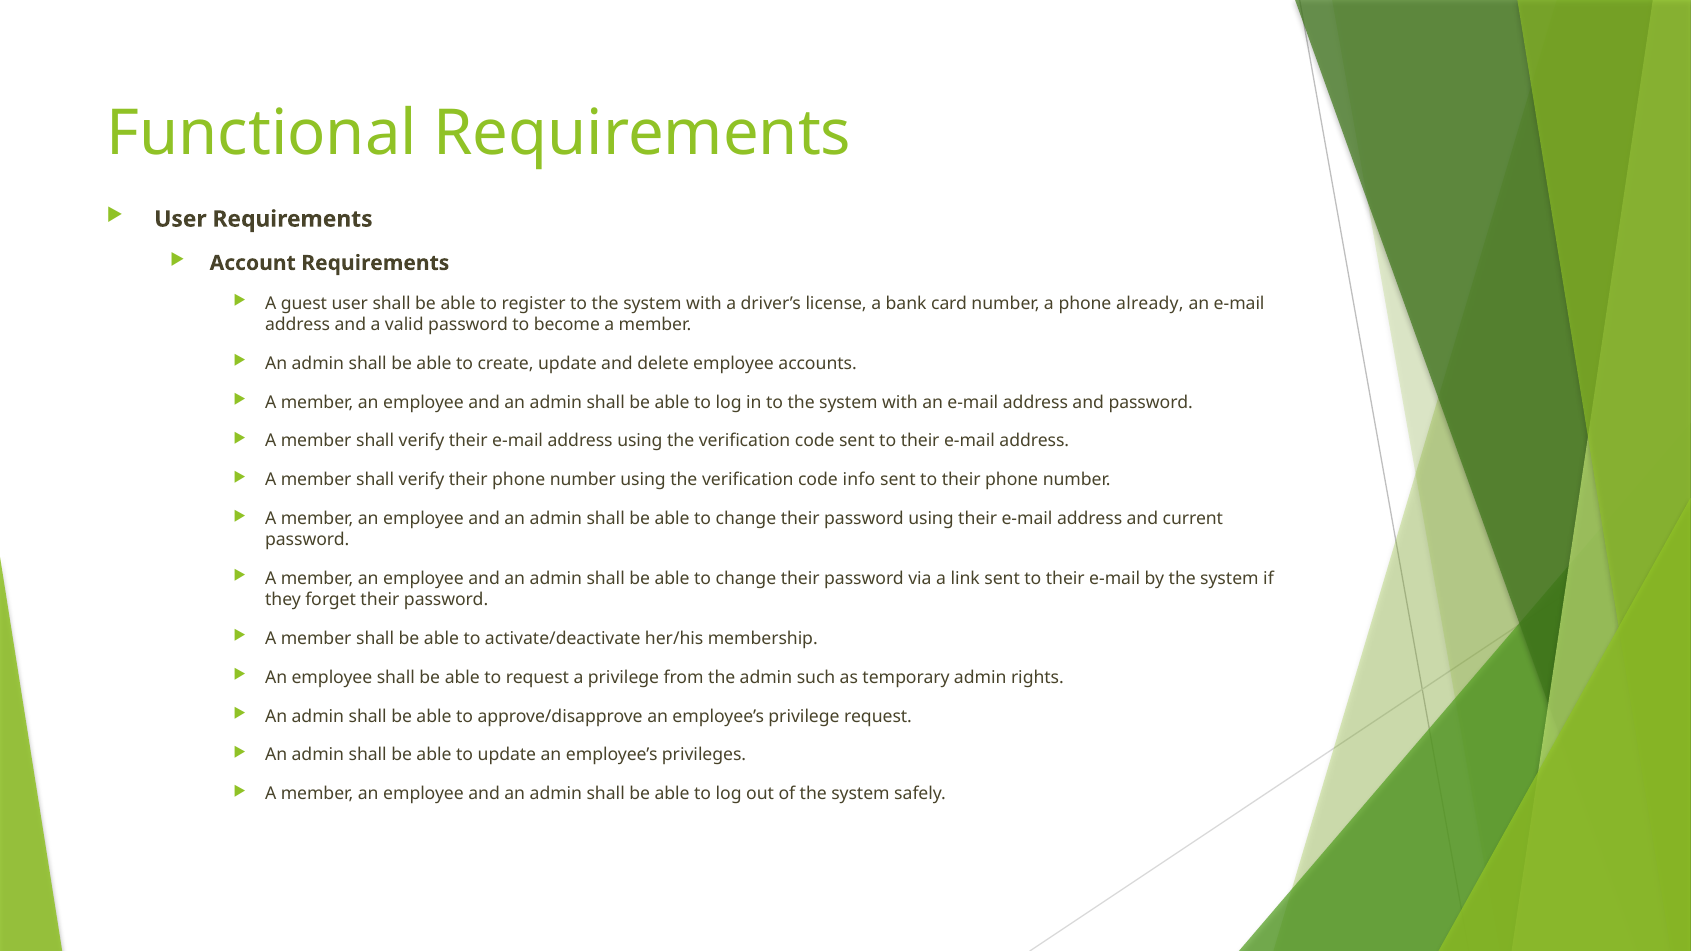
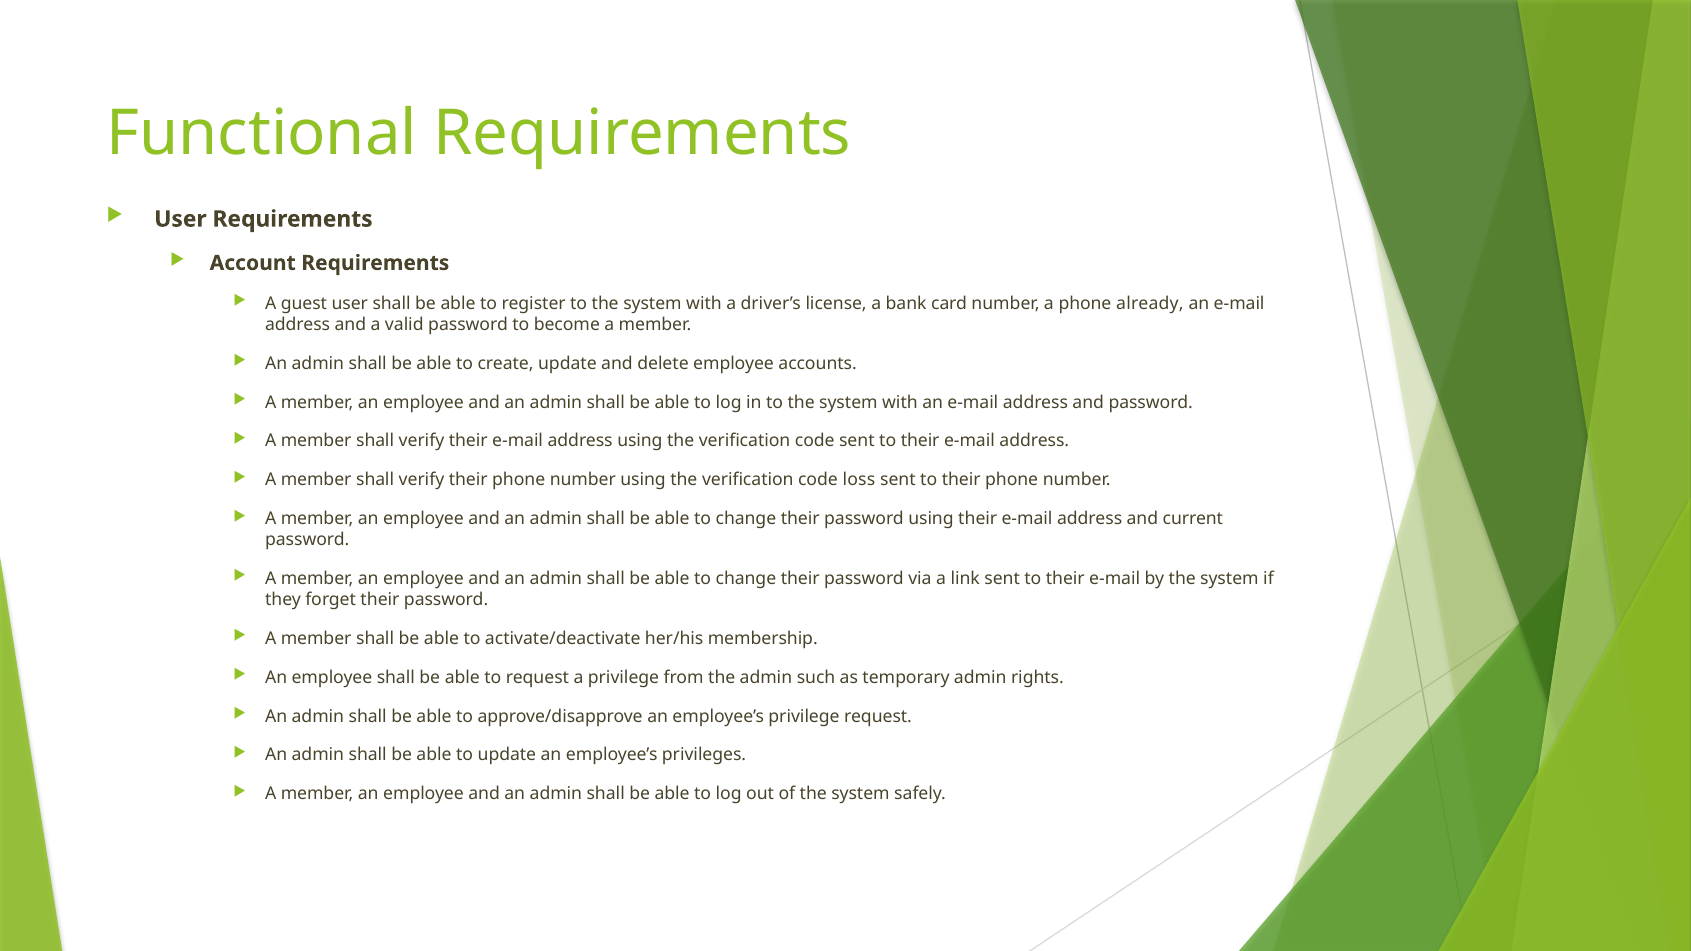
info: info -> loss (859, 480)
